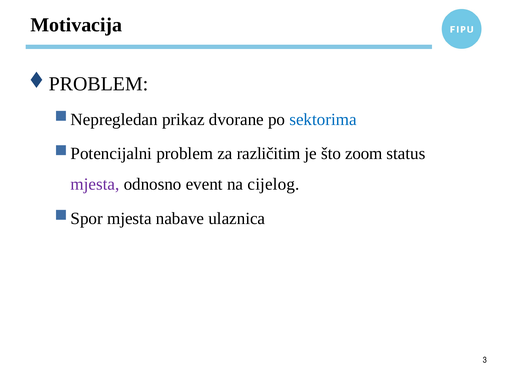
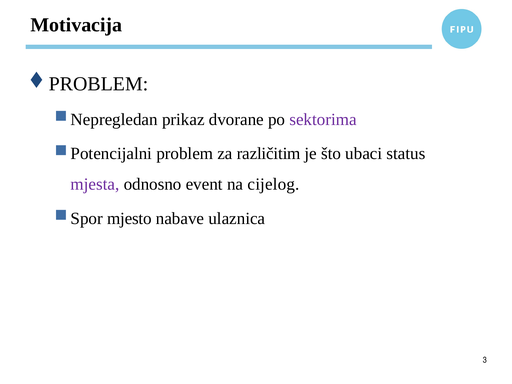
sektorima colour: blue -> purple (323, 119)
zoom: zoom -> ubaci (364, 154)
mjesta: mjesta -> mjesto (129, 218)
